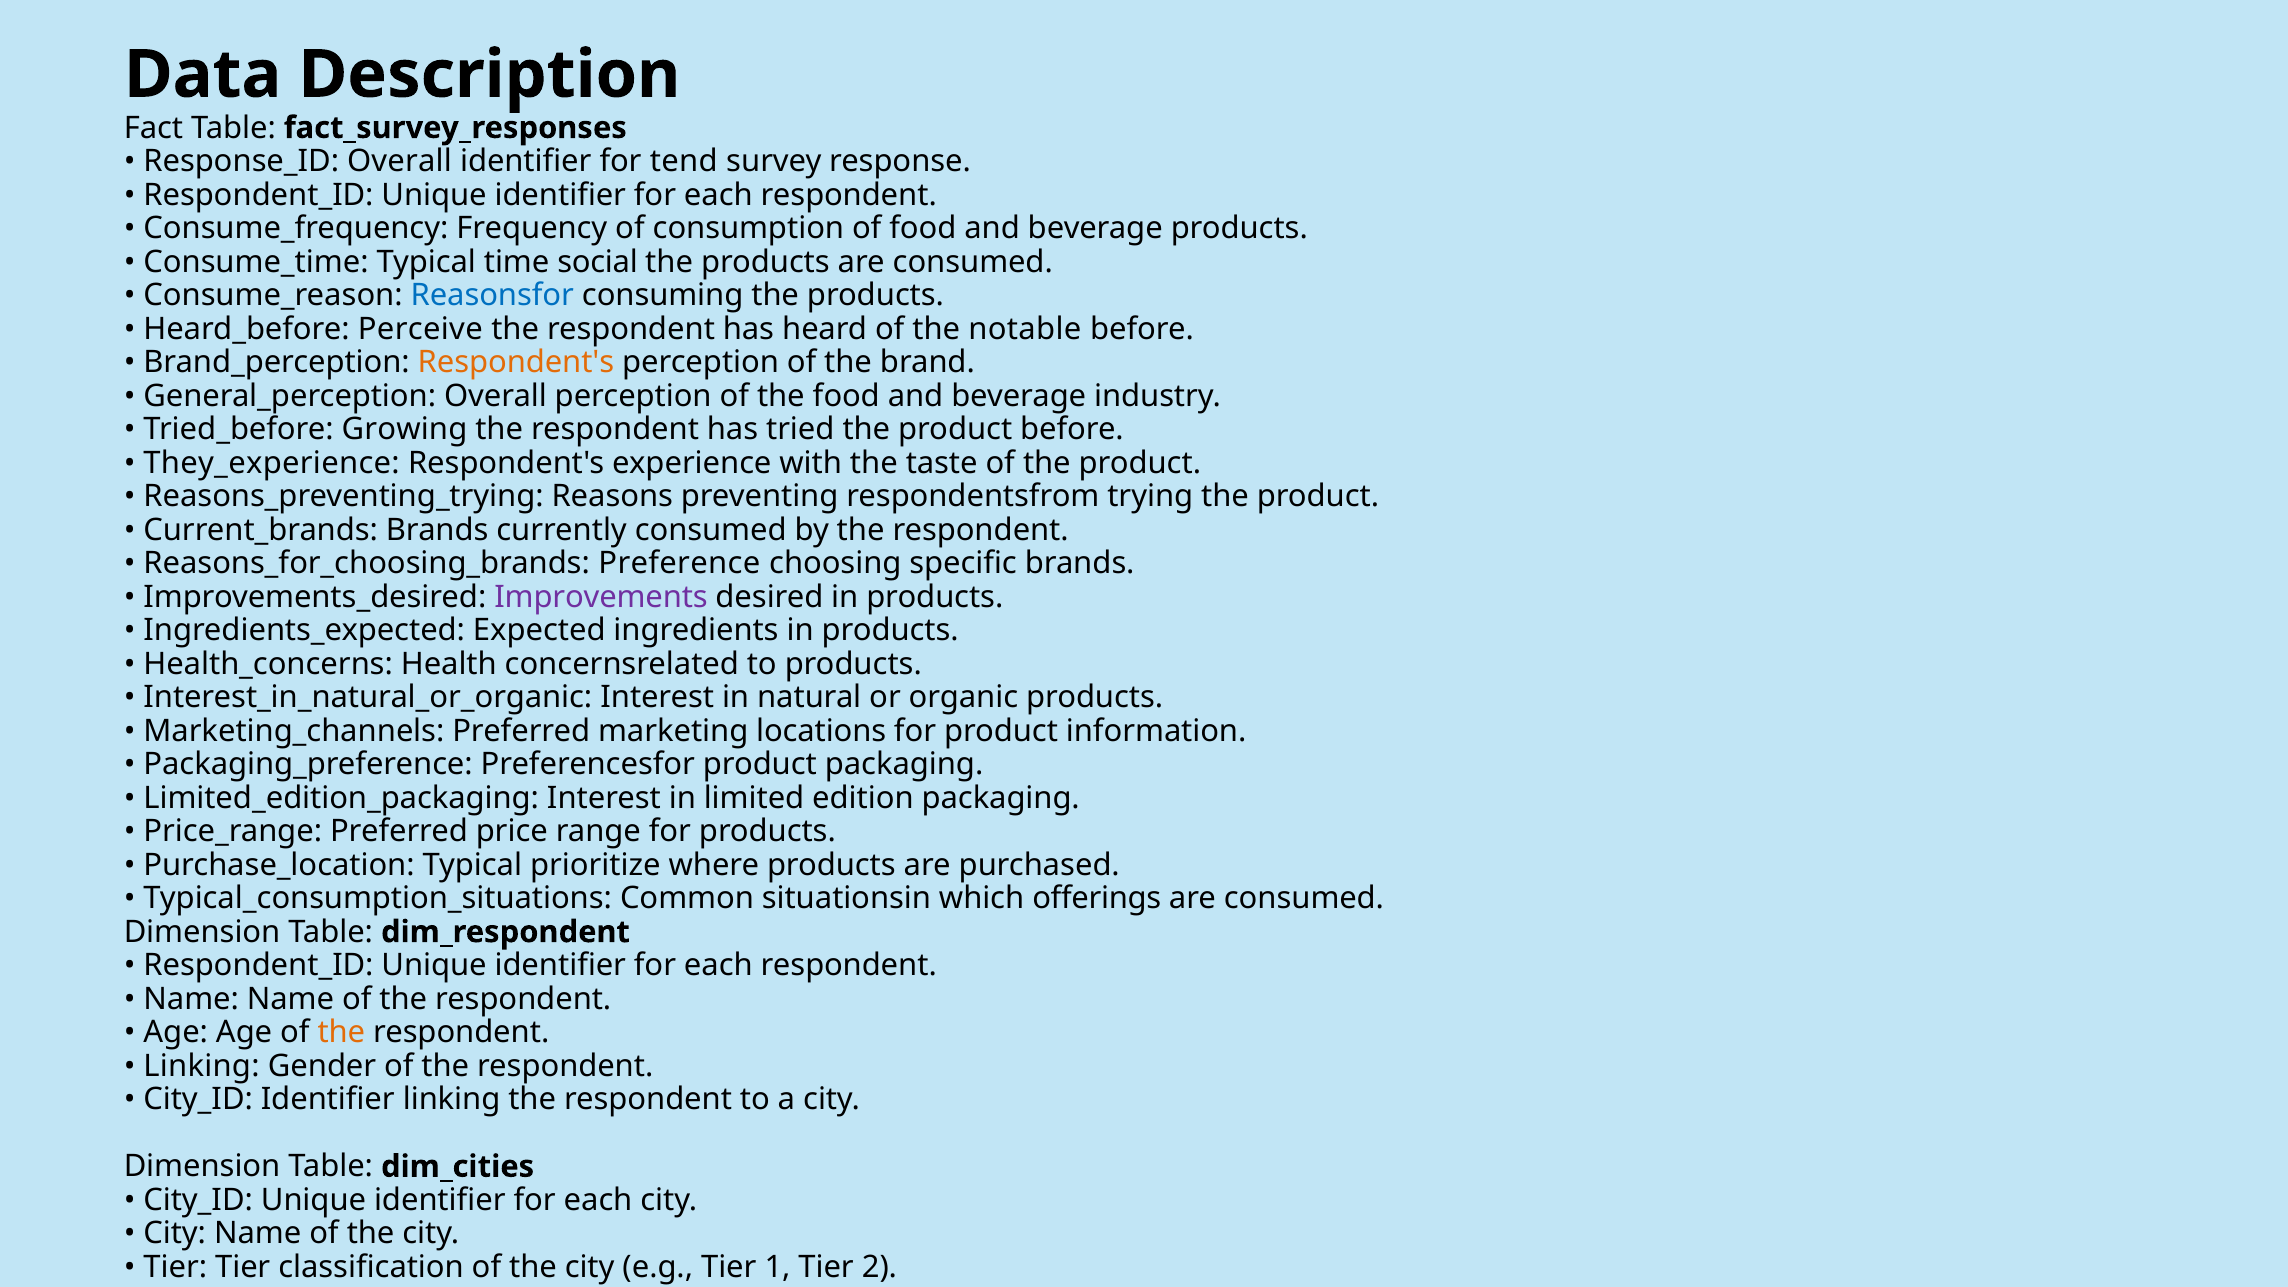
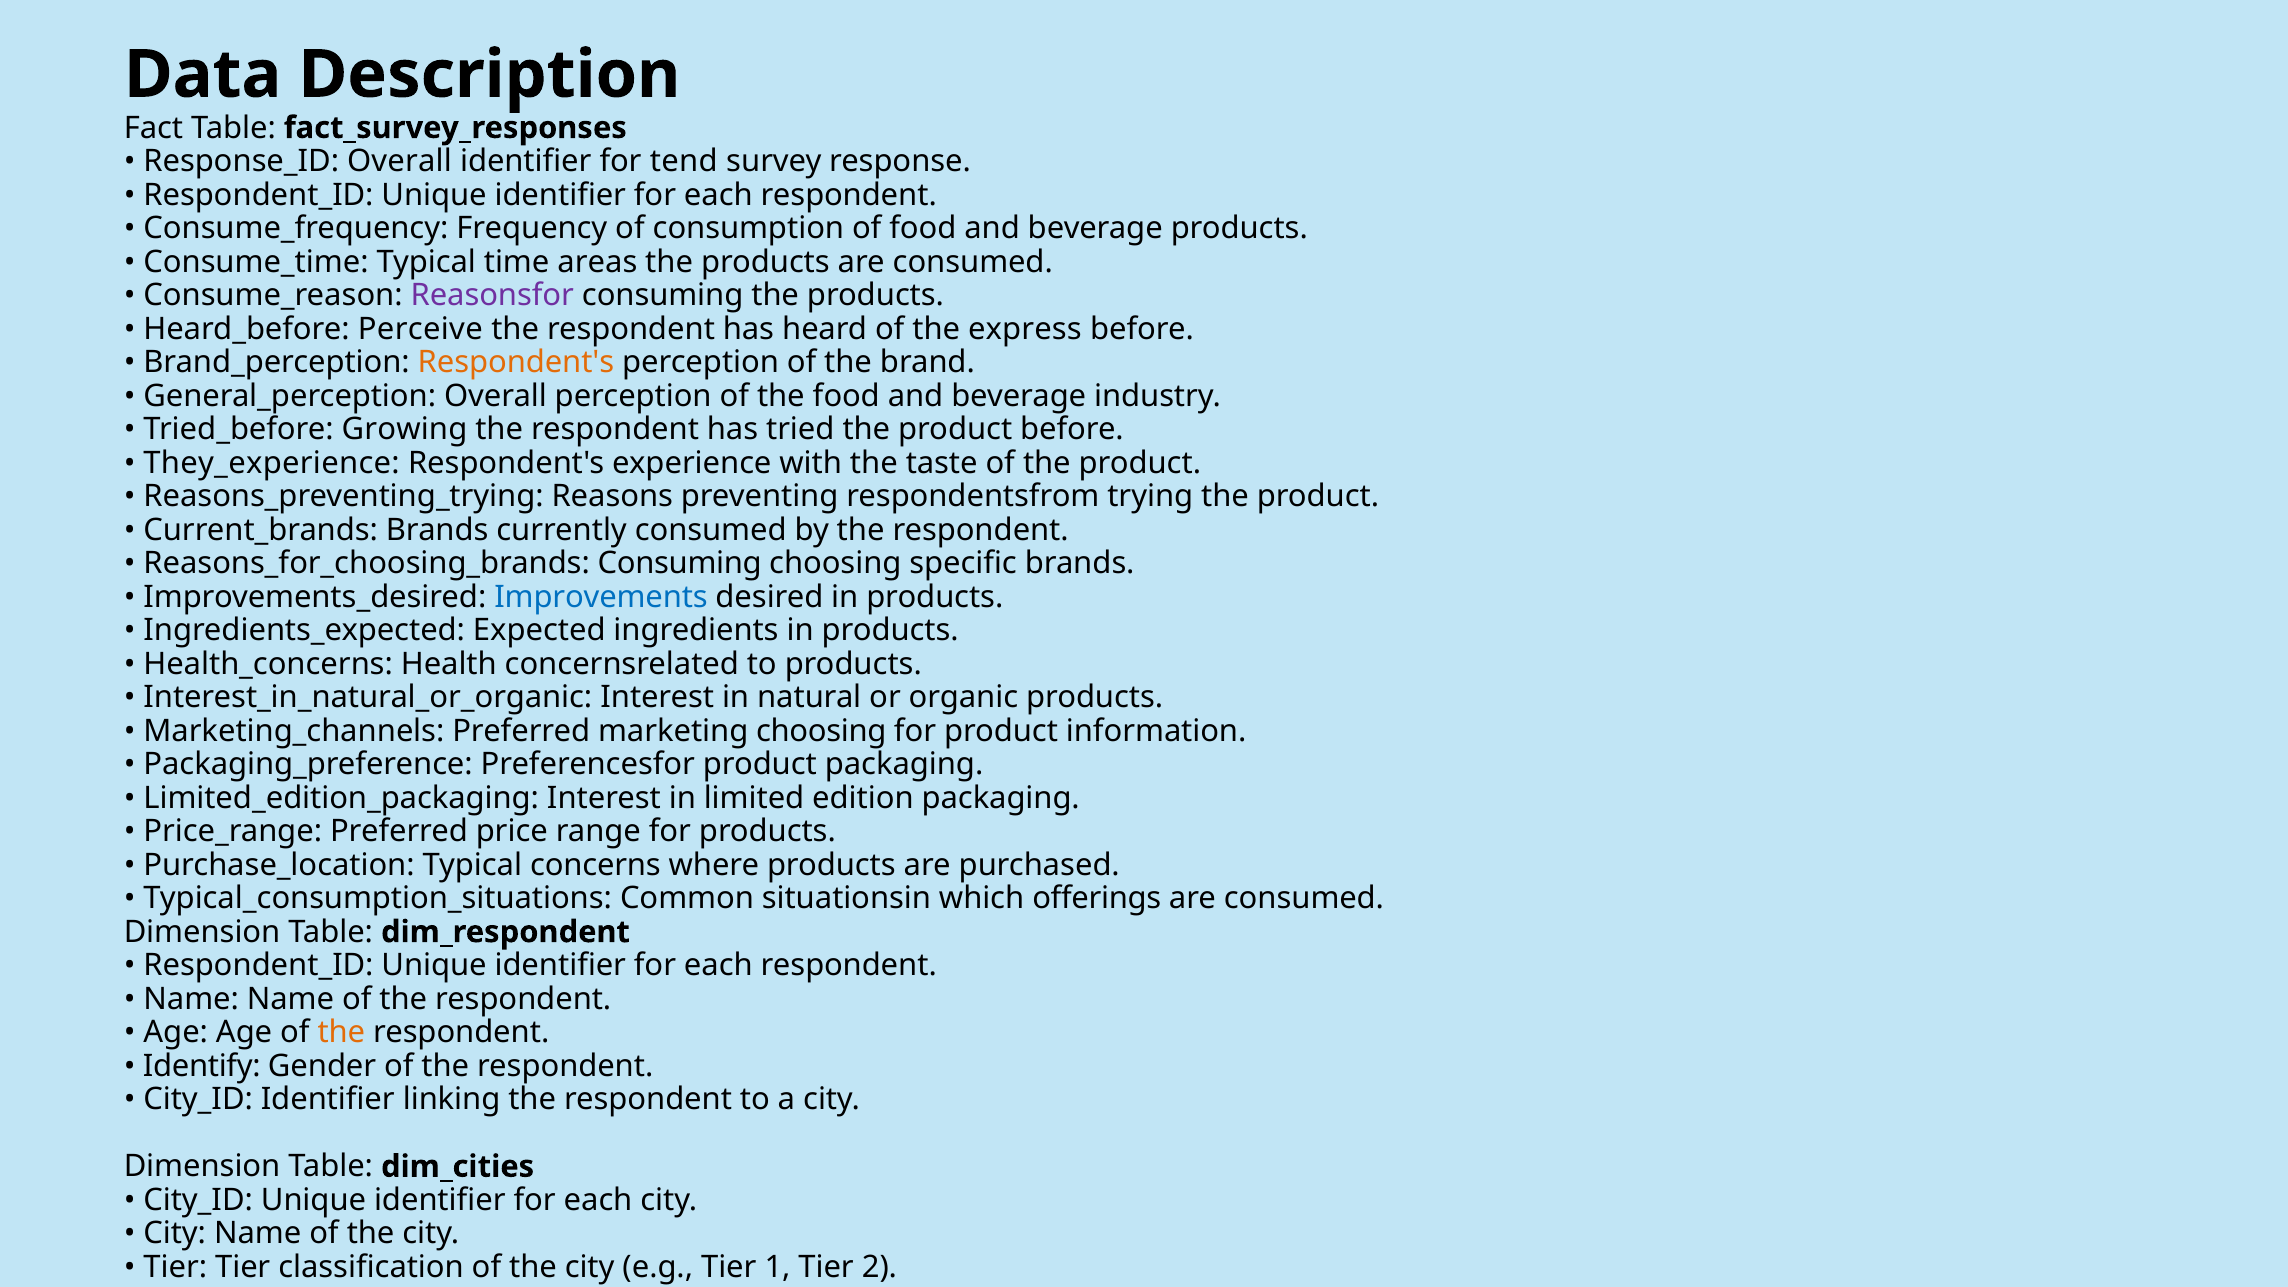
social: social -> areas (597, 262)
Reasonsfor colour: blue -> purple (492, 295)
notable: notable -> express (1025, 329)
Reasons_for_choosing_brands Preference: Preference -> Consuming (680, 563)
Improvements colour: purple -> blue (601, 597)
marketing locations: locations -> choosing (821, 731)
prioritize: prioritize -> concerns (595, 865)
Linking: Linking -> Identify (202, 1066)
